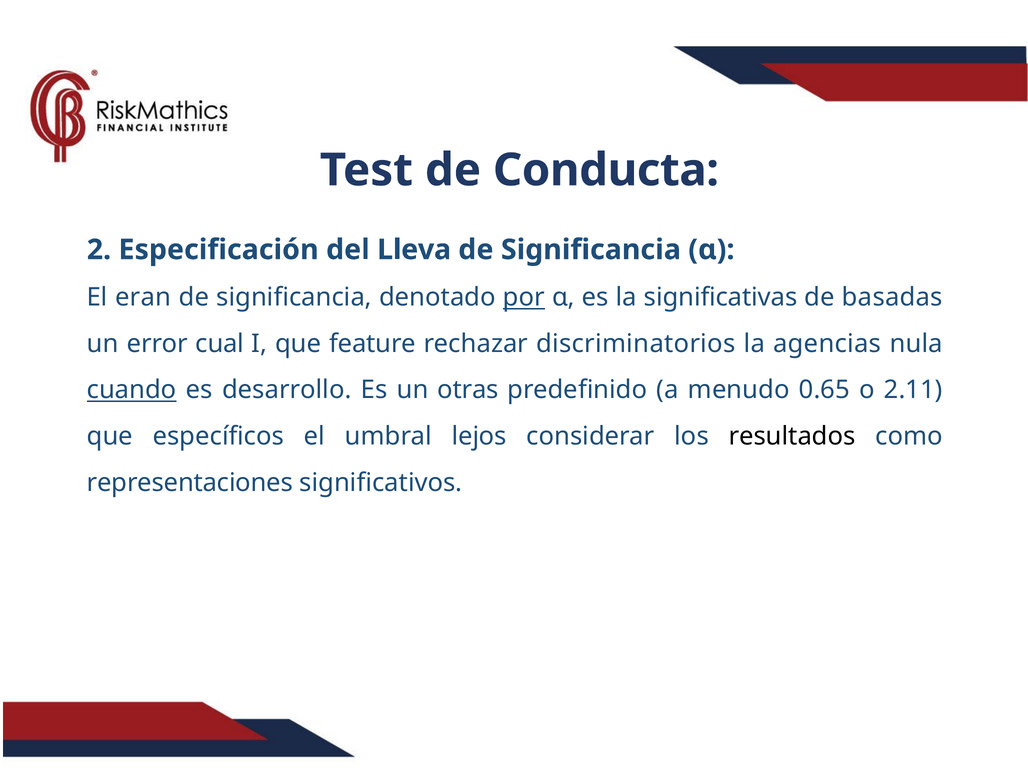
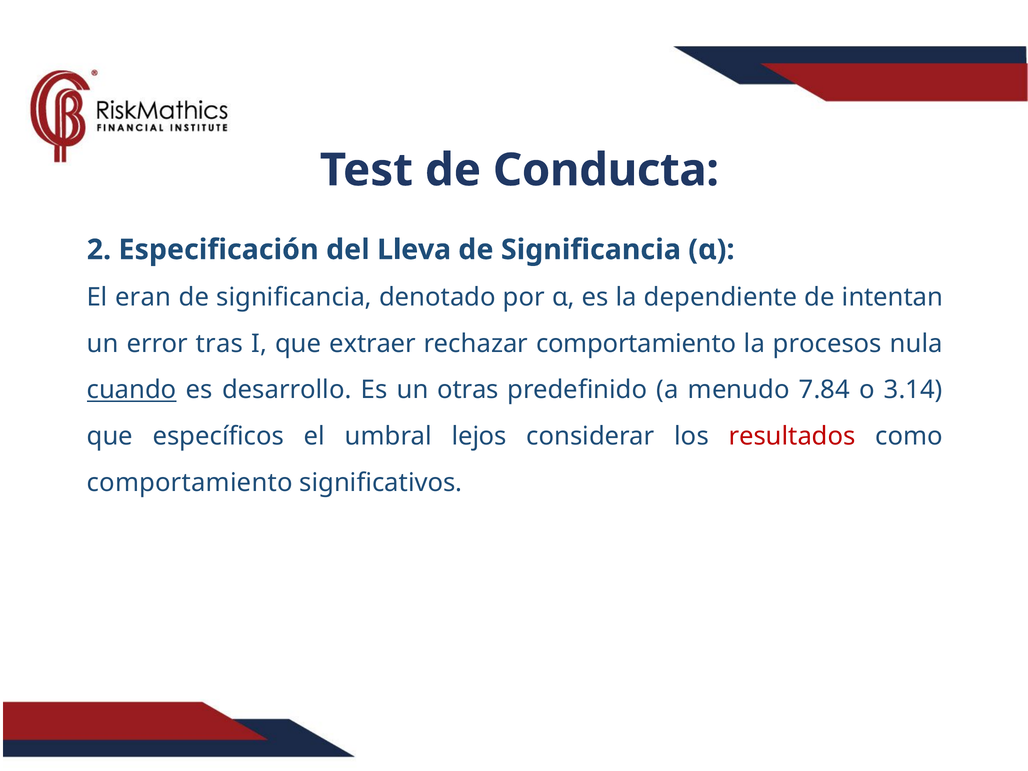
por underline: present -> none (524, 297)
significativas: significativas -> dependiente (721, 297)
basadas: basadas -> intentan (892, 297)
cual: cual -> tras (219, 344)
feature: feature -> extraer (373, 344)
rechazar discriminatorios: discriminatorios -> comportamiento (636, 344)
agencias: agencias -> procesos (827, 344)
0.65: 0.65 -> 7.84 (824, 390)
2.11: 2.11 -> 3.14 (913, 390)
resultados colour: black -> red (792, 436)
representaciones: representaciones -> comportamiento (190, 483)
